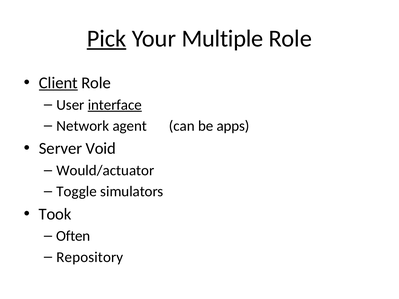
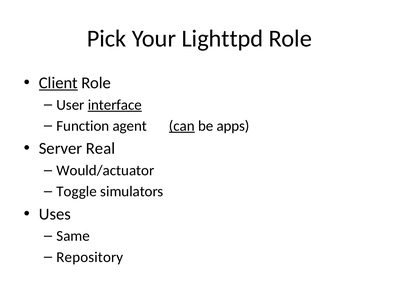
Pick underline: present -> none (107, 39)
Multiple: Multiple -> Lighttpd (222, 39)
Network: Network -> Function (83, 126)
can underline: none -> present (182, 126)
Void: Void -> Real (101, 149)
Took: Took -> Uses (55, 214)
Often: Often -> Same (73, 236)
